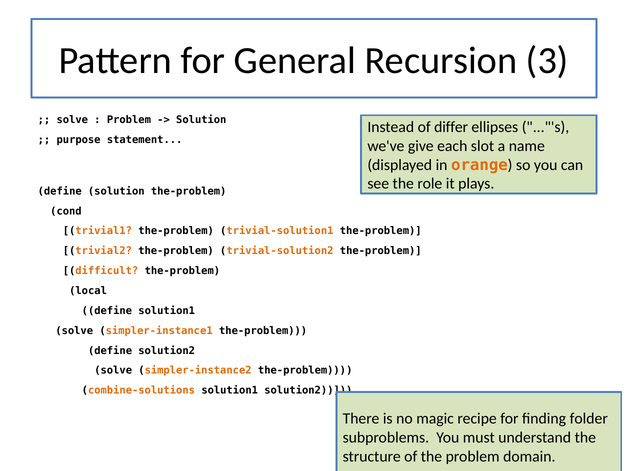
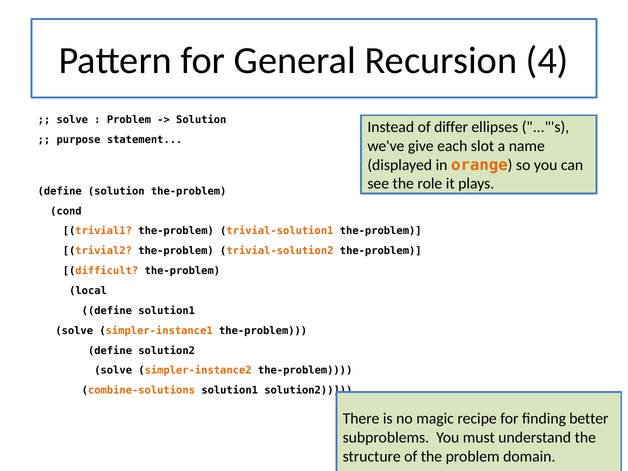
3: 3 -> 4 (547, 61)
folder: folder -> better (589, 419)
